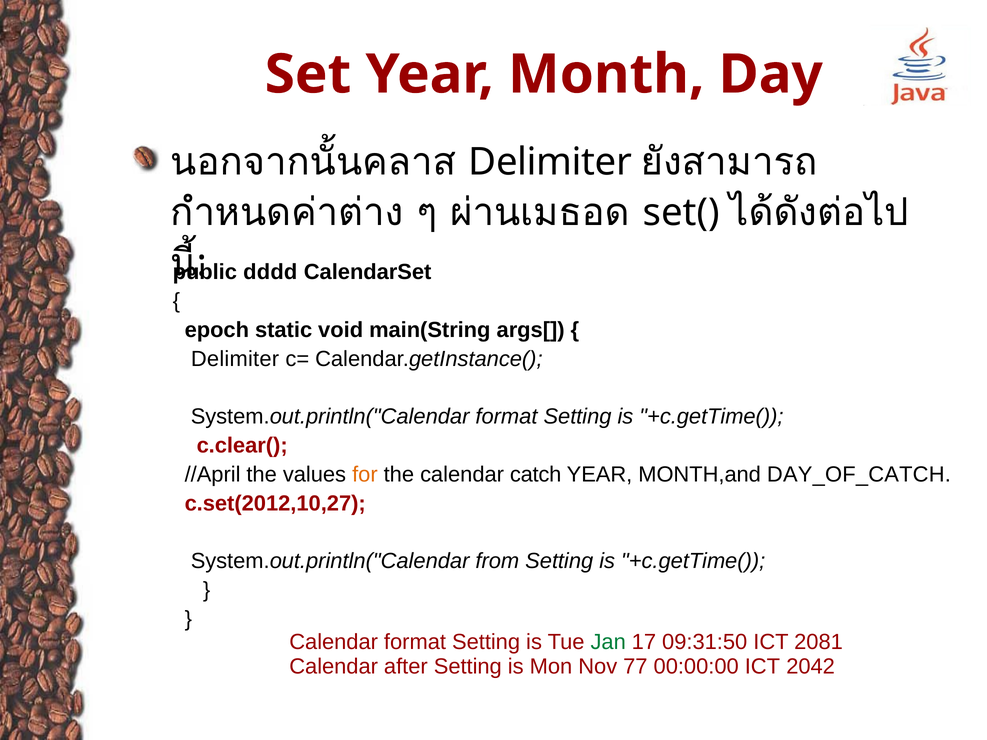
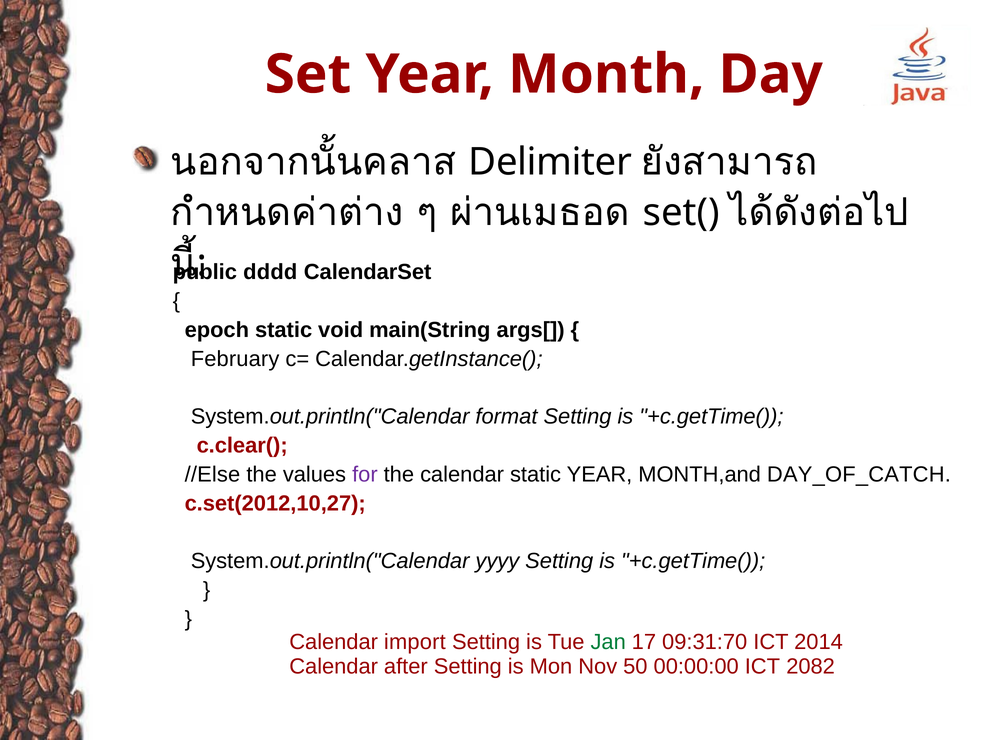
Delimiter: Delimiter -> February (235, 359)
//April: //April -> //Else (212, 475)
for colour: orange -> purple (365, 475)
calendar catch: catch -> static (536, 475)
from: from -> yyyy (497, 561)
Calendar format: format -> import (415, 642)
09:31:50: 09:31:50 -> 09:31:70 (705, 642)
2081: 2081 -> 2014 (819, 642)
77: 77 -> 50 (635, 667)
2042: 2042 -> 2082 (811, 667)
